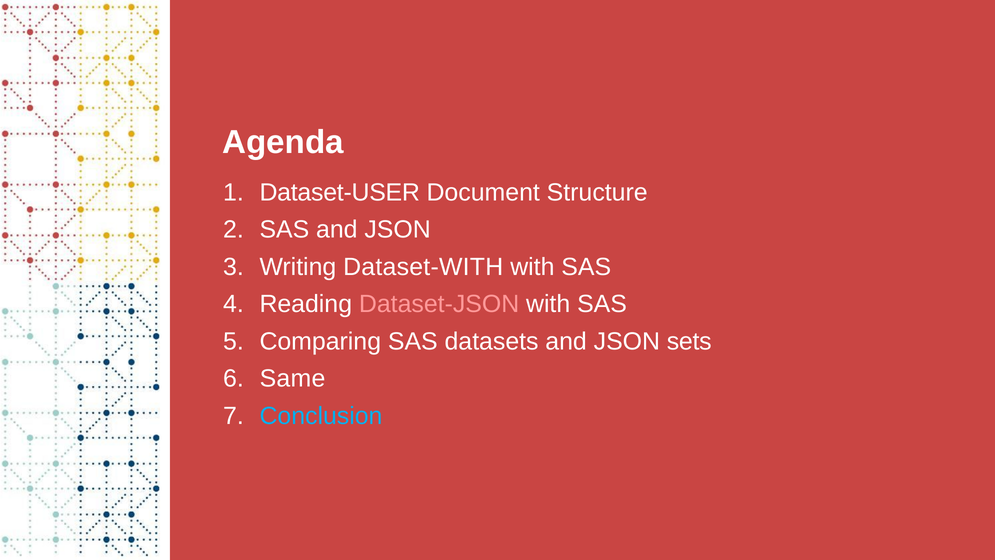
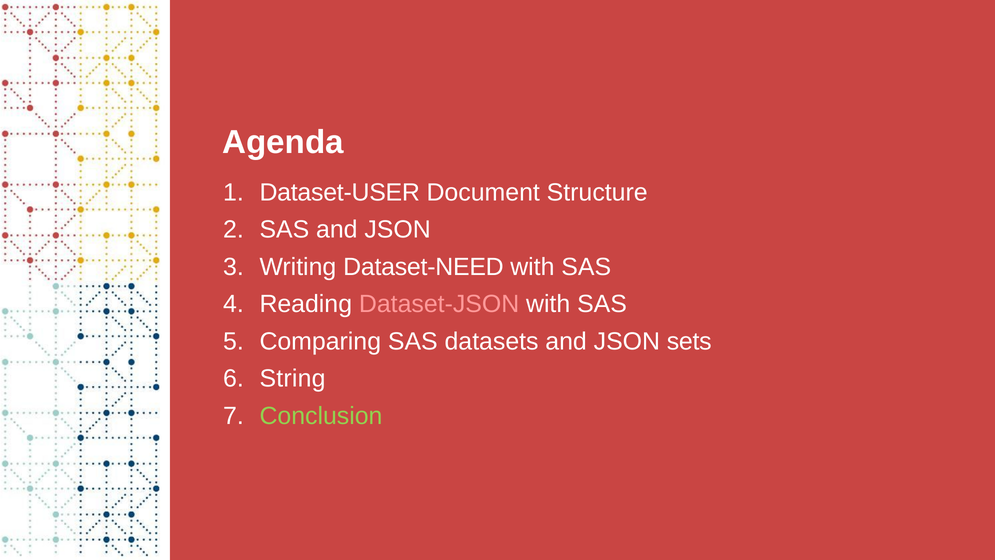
Dataset-WITH: Dataset-WITH -> Dataset-NEED (423, 267)
Same: Same -> String (293, 379)
Conclusion colour: light blue -> light green (321, 416)
